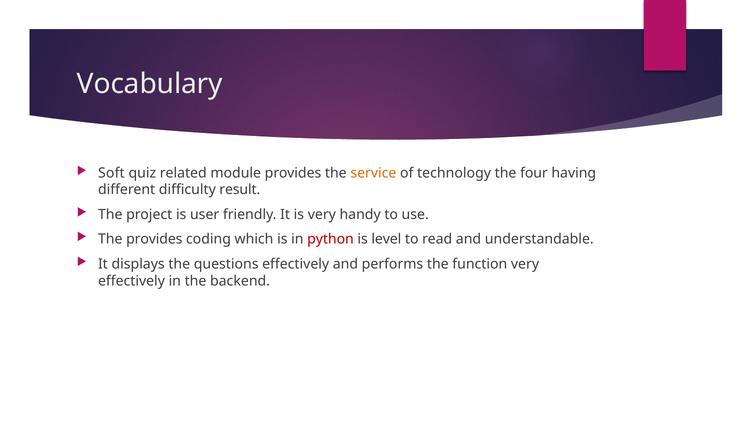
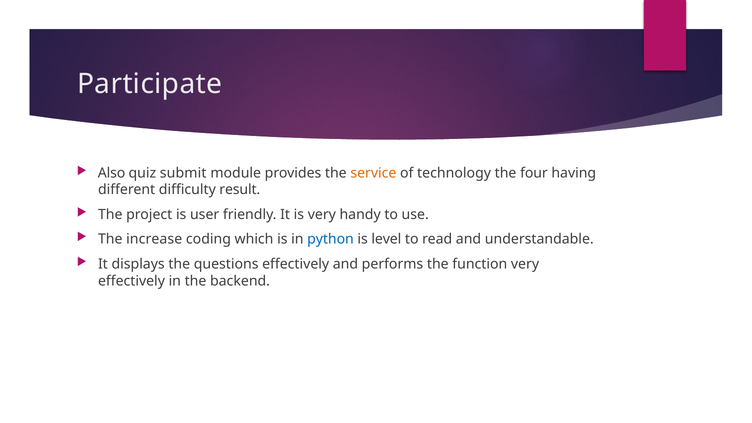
Vocabulary: Vocabulary -> Participate (150, 84)
Soft: Soft -> Also (112, 173)
related: related -> submit (183, 173)
The provides: provides -> increase (154, 239)
python colour: red -> blue (331, 239)
